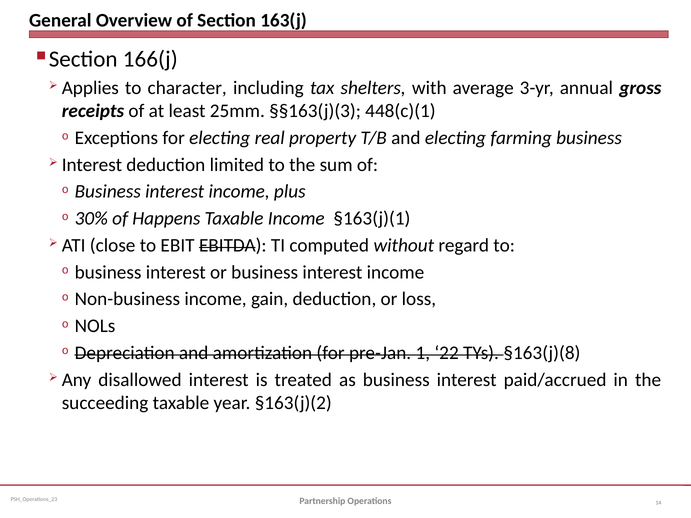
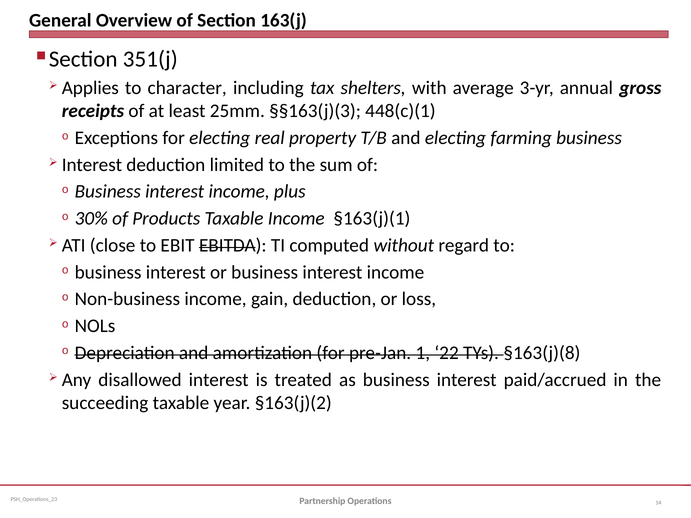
166(j: 166(j -> 351(j (150, 59)
Happens: Happens -> Products (166, 219)
